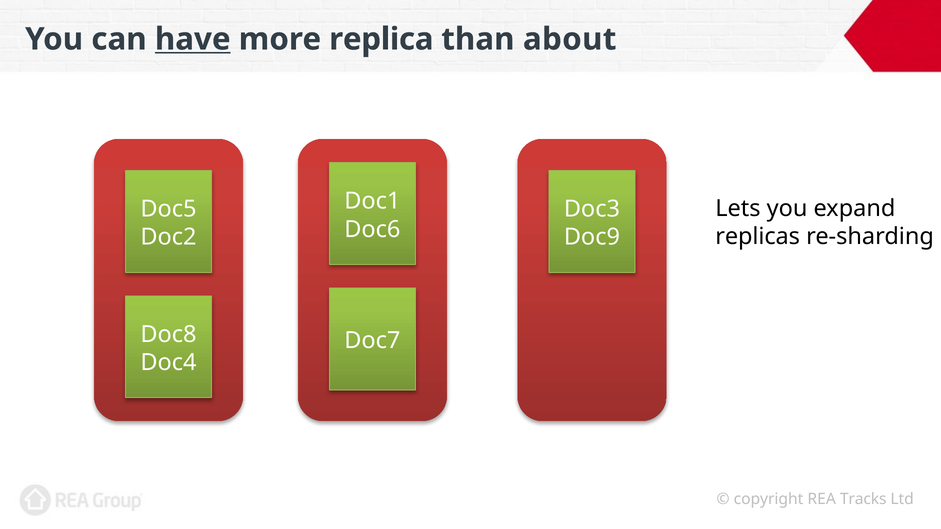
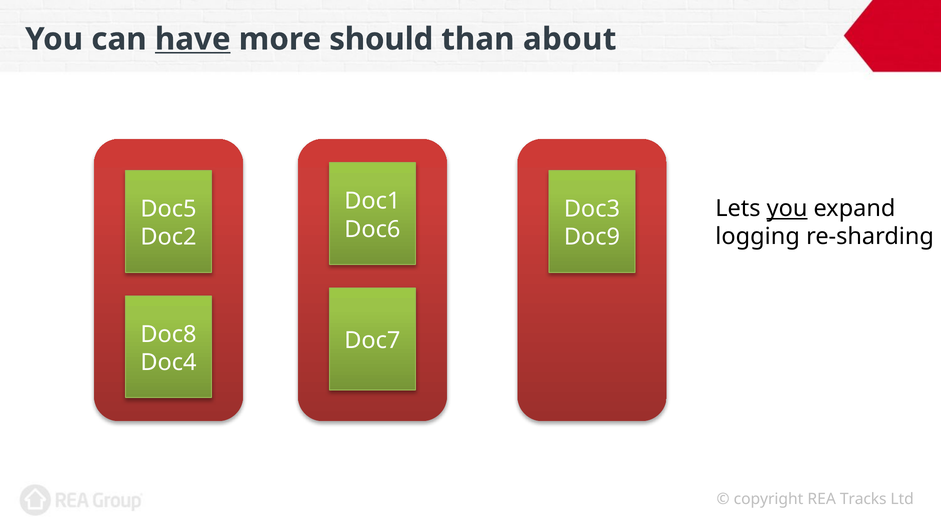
replica: replica -> should (381, 39)
you underline: none -> present (787, 209)
replicas: replicas -> logging (758, 237)
